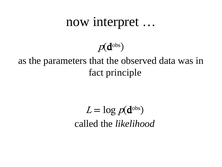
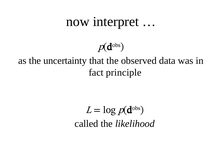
parameters: parameters -> uncertainty (65, 60)
